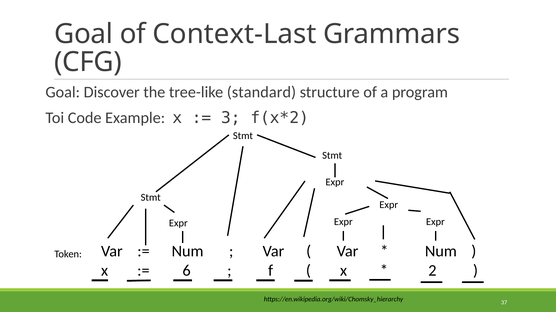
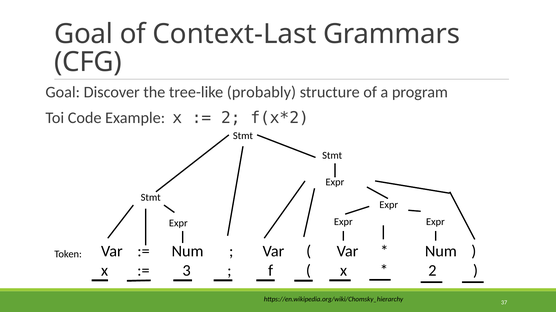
standard: standard -> probably (261, 92)
3: 3 -> 2 (231, 118)
6: 6 -> 3 (187, 271)
